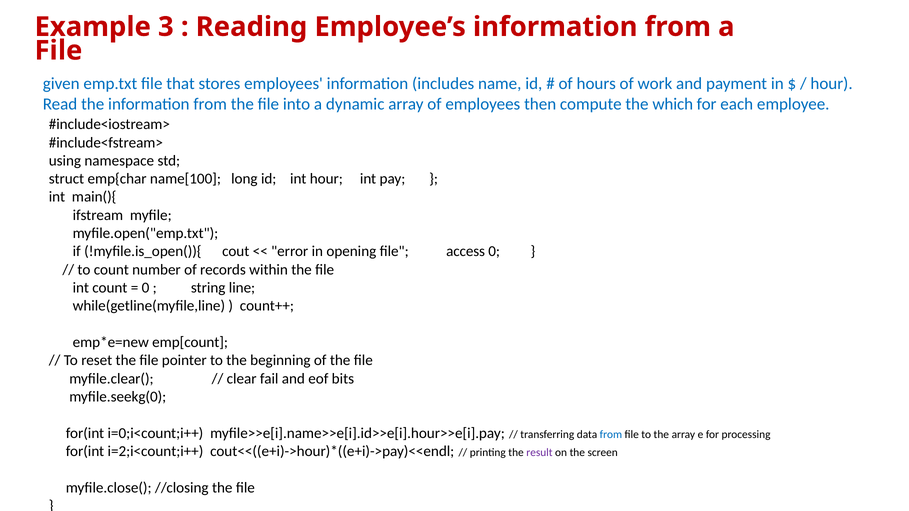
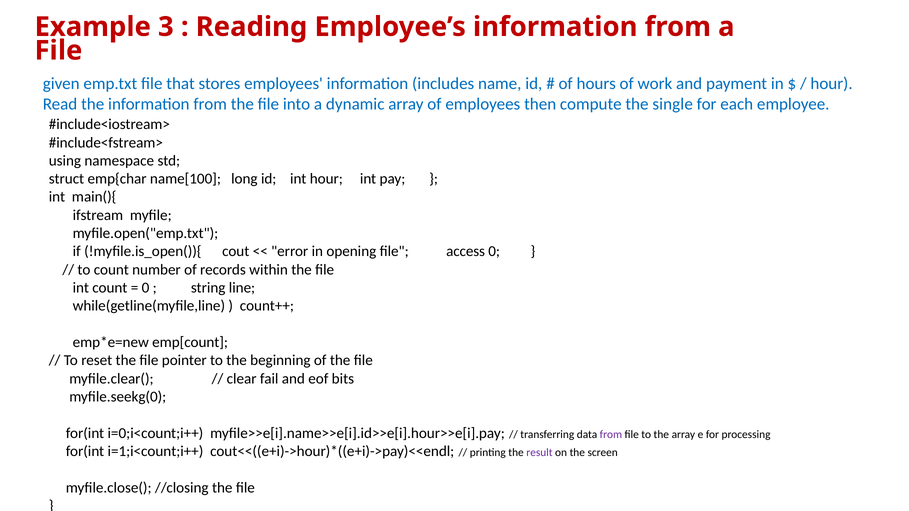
which: which -> single (673, 104)
from colour: blue -> purple (611, 435)
i=2;i<count;i++: i=2;i<count;i++ -> i=1;i<count;i++ (155, 452)
